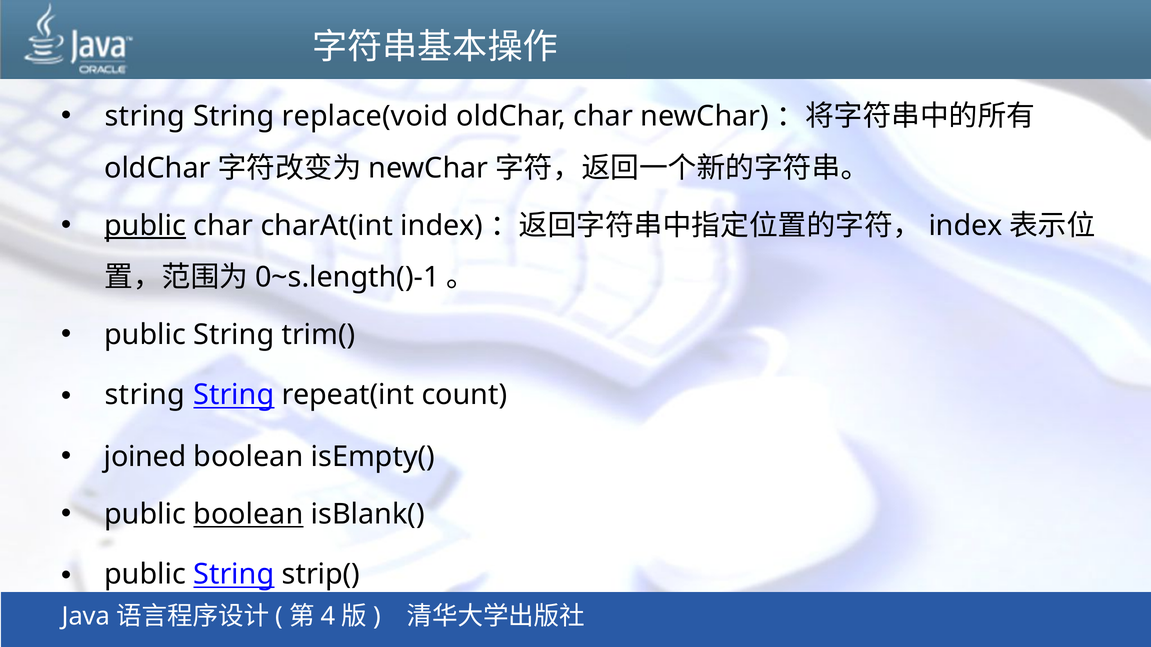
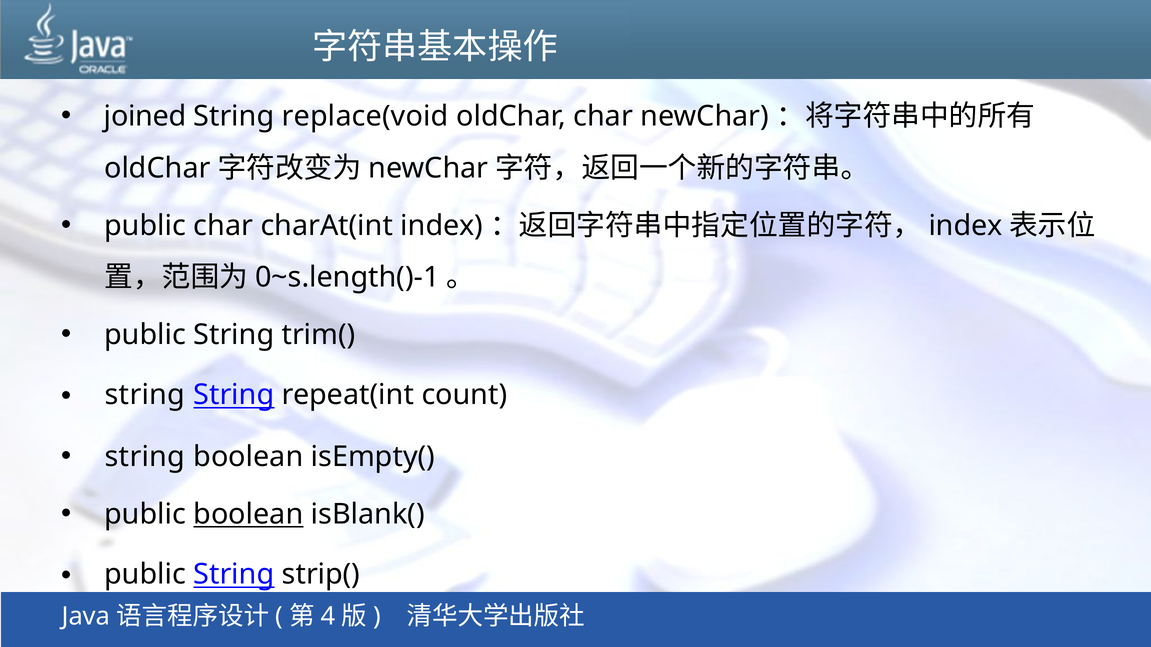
string: string -> joined (145, 116)
public underline: present -> none (145, 226)
joined: joined -> string (145, 457)
